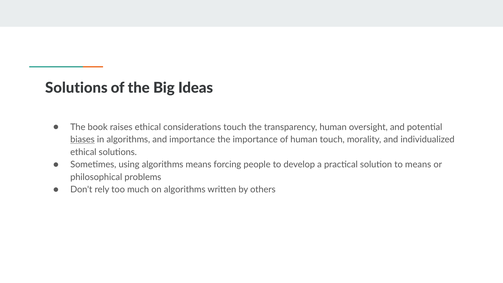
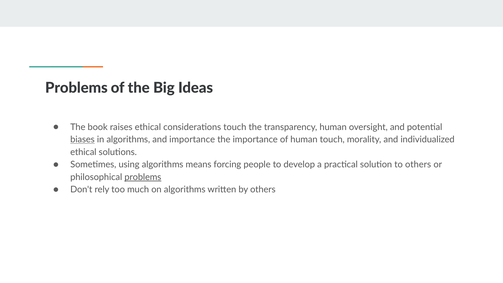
Solutions: Solutions -> Problems (76, 88)
to means: means -> others (418, 164)
problems underline: none -> present (143, 177)
